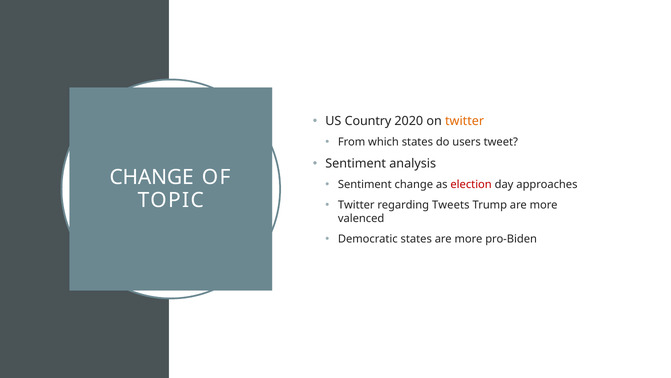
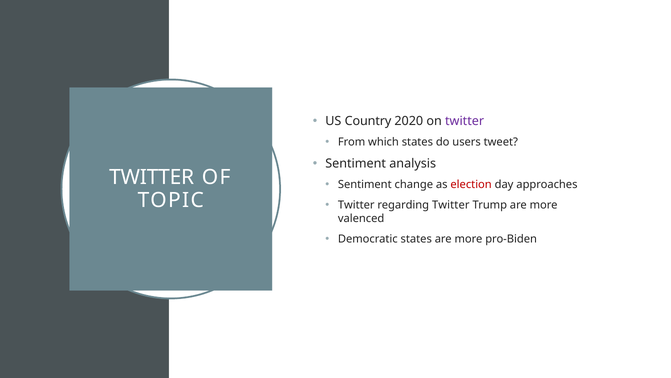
twitter colour: orange -> purple (465, 121)
CHANGE: CHANGE -> TWITTER (152, 177)
regarding Tweets: Tweets -> Twitter (451, 205)
